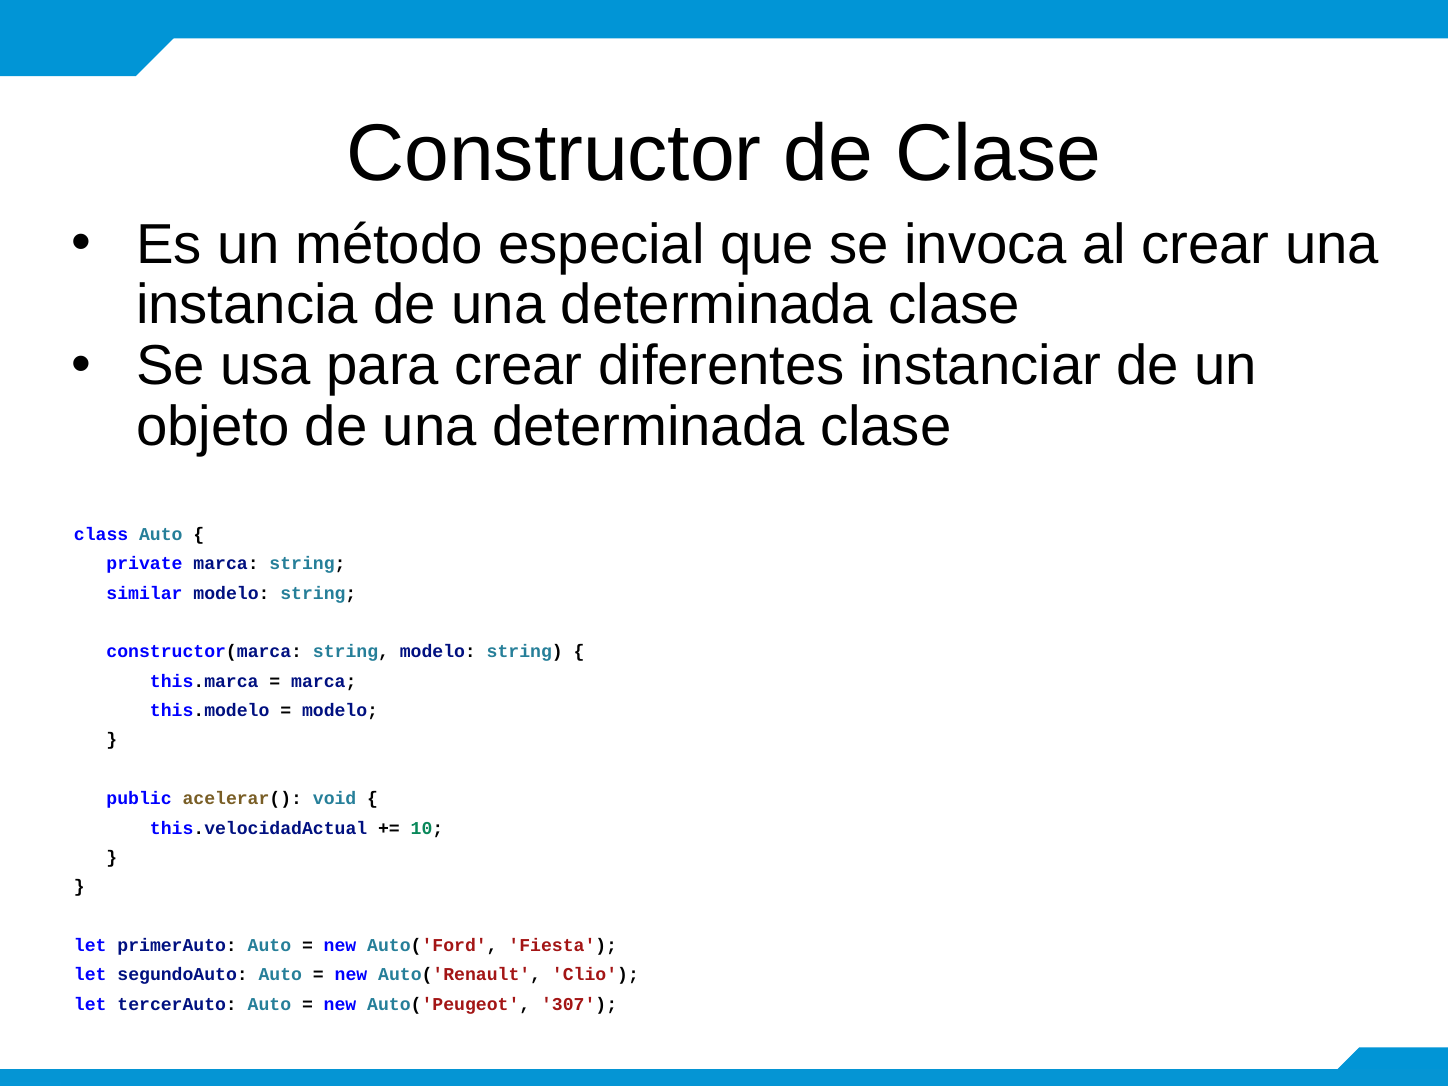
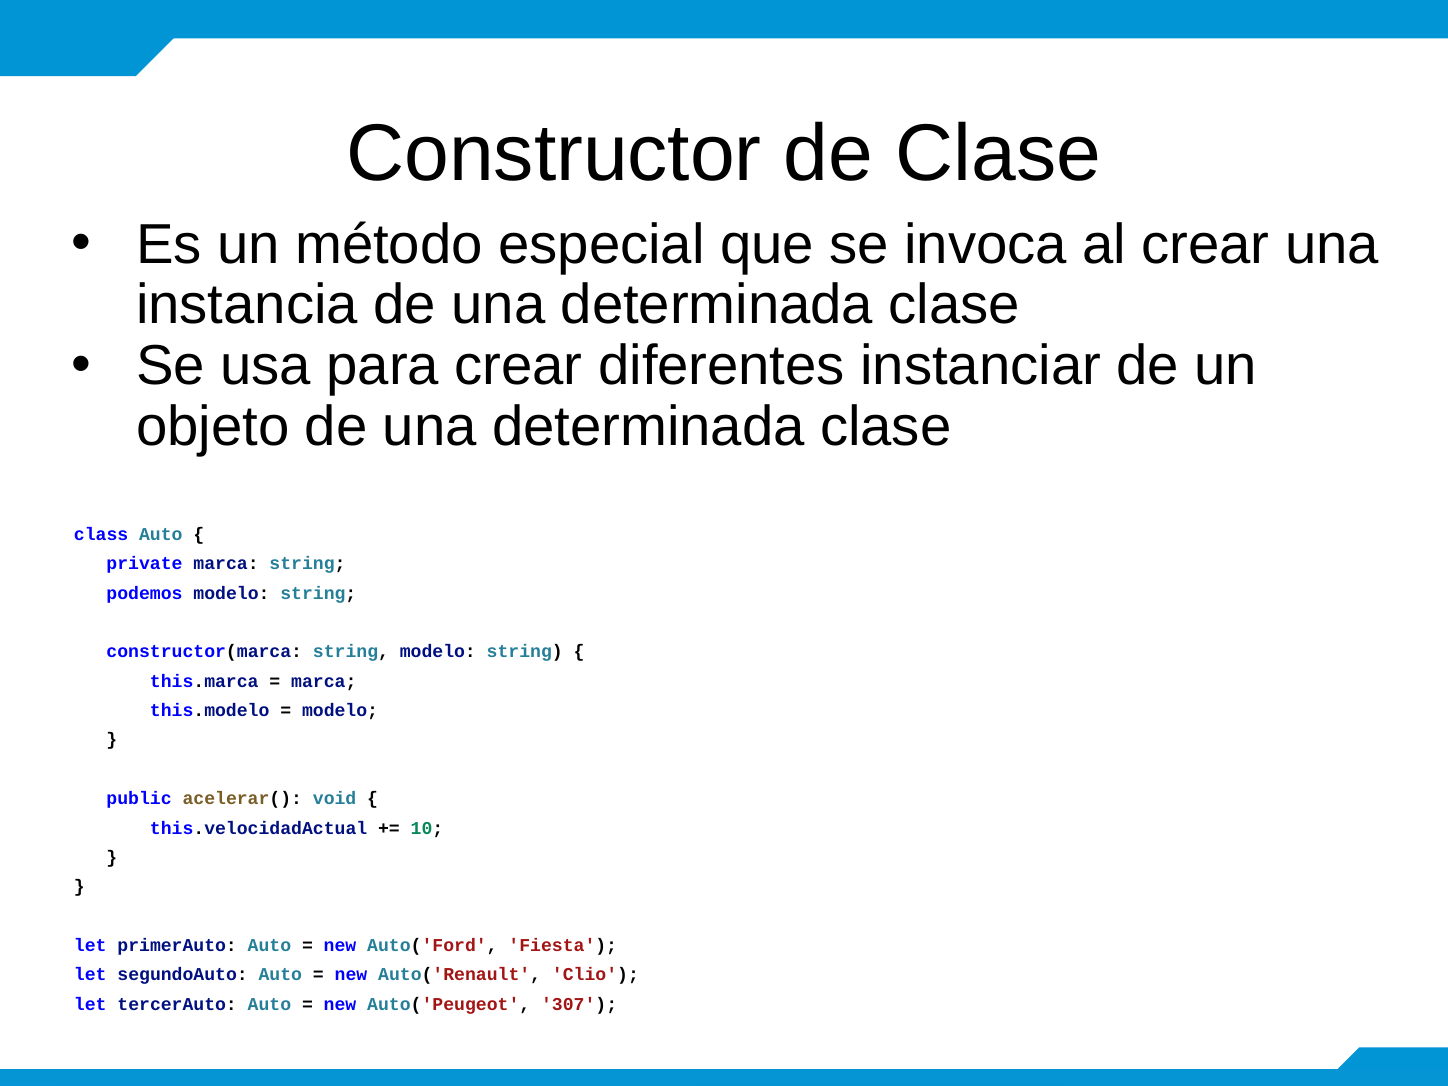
similar: similar -> podemos (145, 593)
